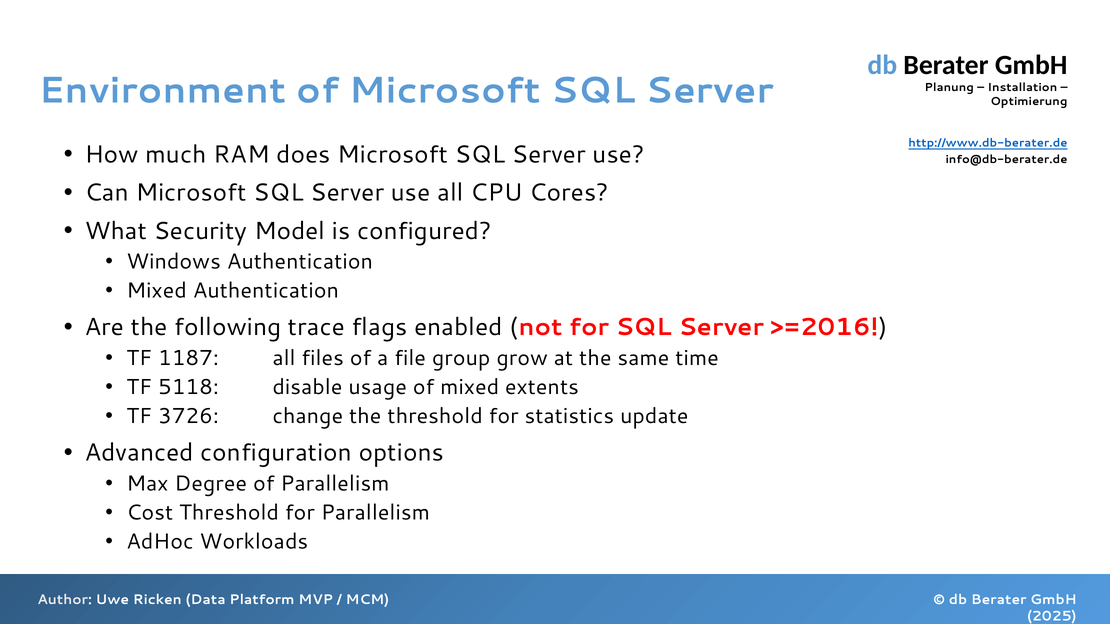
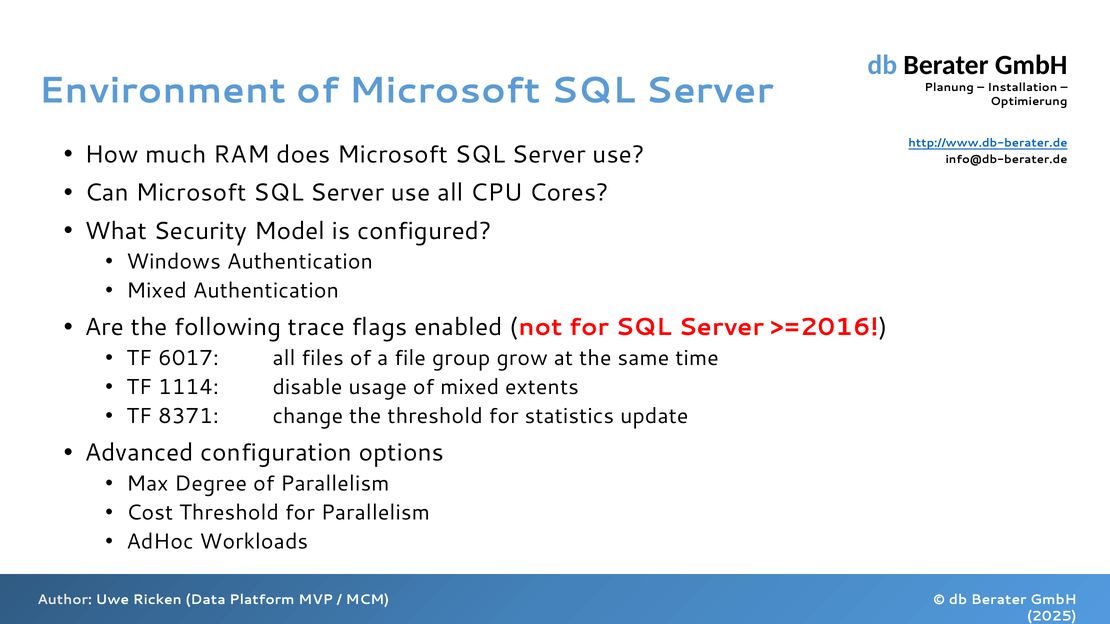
1187: 1187 -> 6017 (188, 358)
5118: 5118 -> 1114 (188, 387)
3726: 3726 -> 8371 (188, 416)
